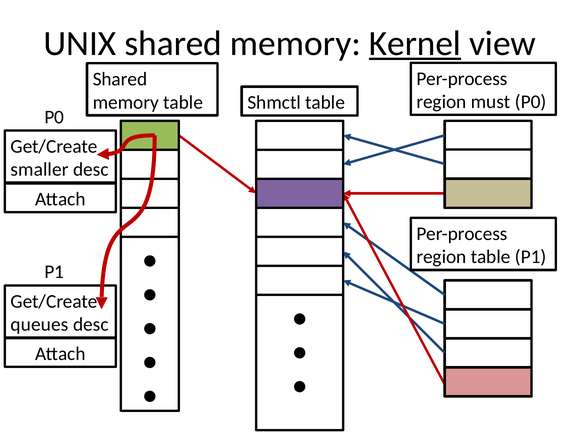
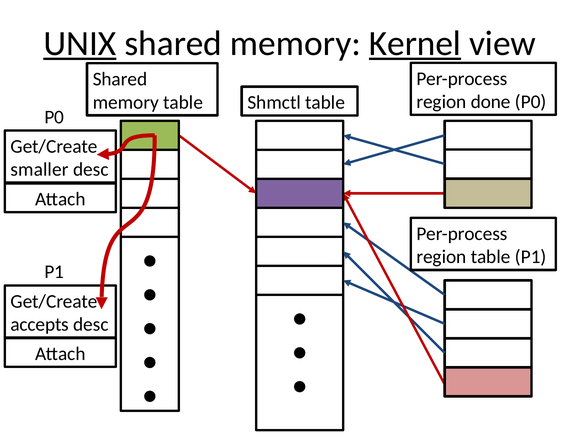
UNIX underline: none -> present (80, 44)
must: must -> done (491, 102)
queues: queues -> accepts (40, 325)
